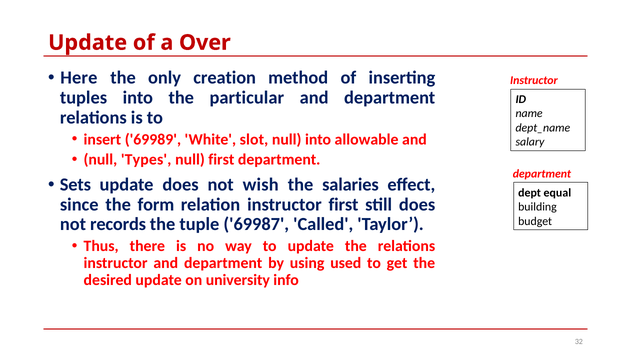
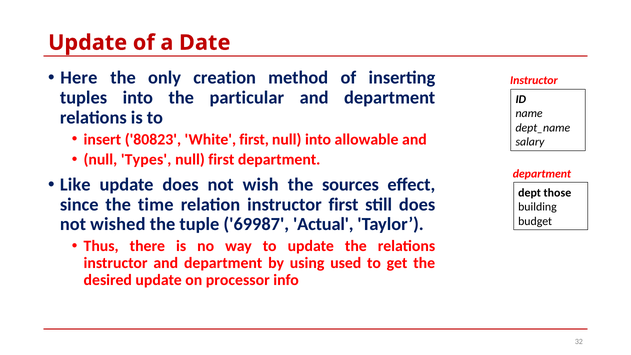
Over: Over -> Date (205, 43)
69989: 69989 -> 80823 (153, 139)
White slot: slot -> first (254, 139)
Sets: Sets -> Like (75, 185)
salaries: salaries -> sources (350, 185)
equal: equal -> those (557, 193)
form: form -> time (156, 204)
records: records -> wished (118, 224)
Called: Called -> Actual (323, 224)
university: university -> processor (238, 280)
